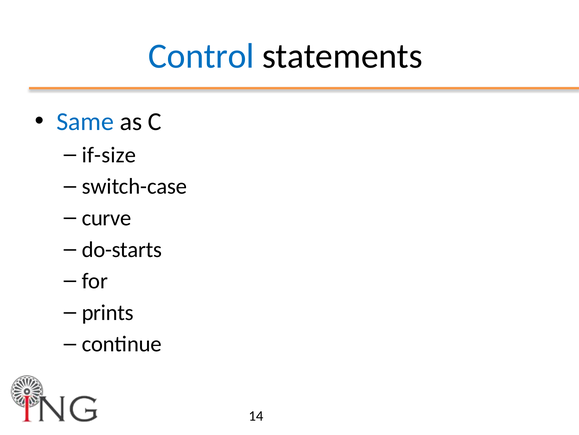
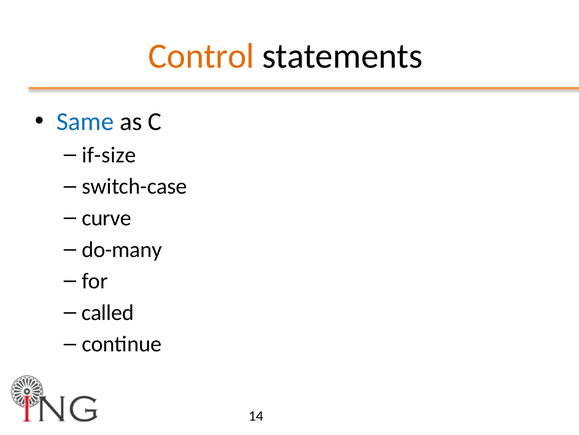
Control colour: blue -> orange (201, 56)
do-starts: do-starts -> do-many (122, 249)
prints: prints -> called (108, 312)
